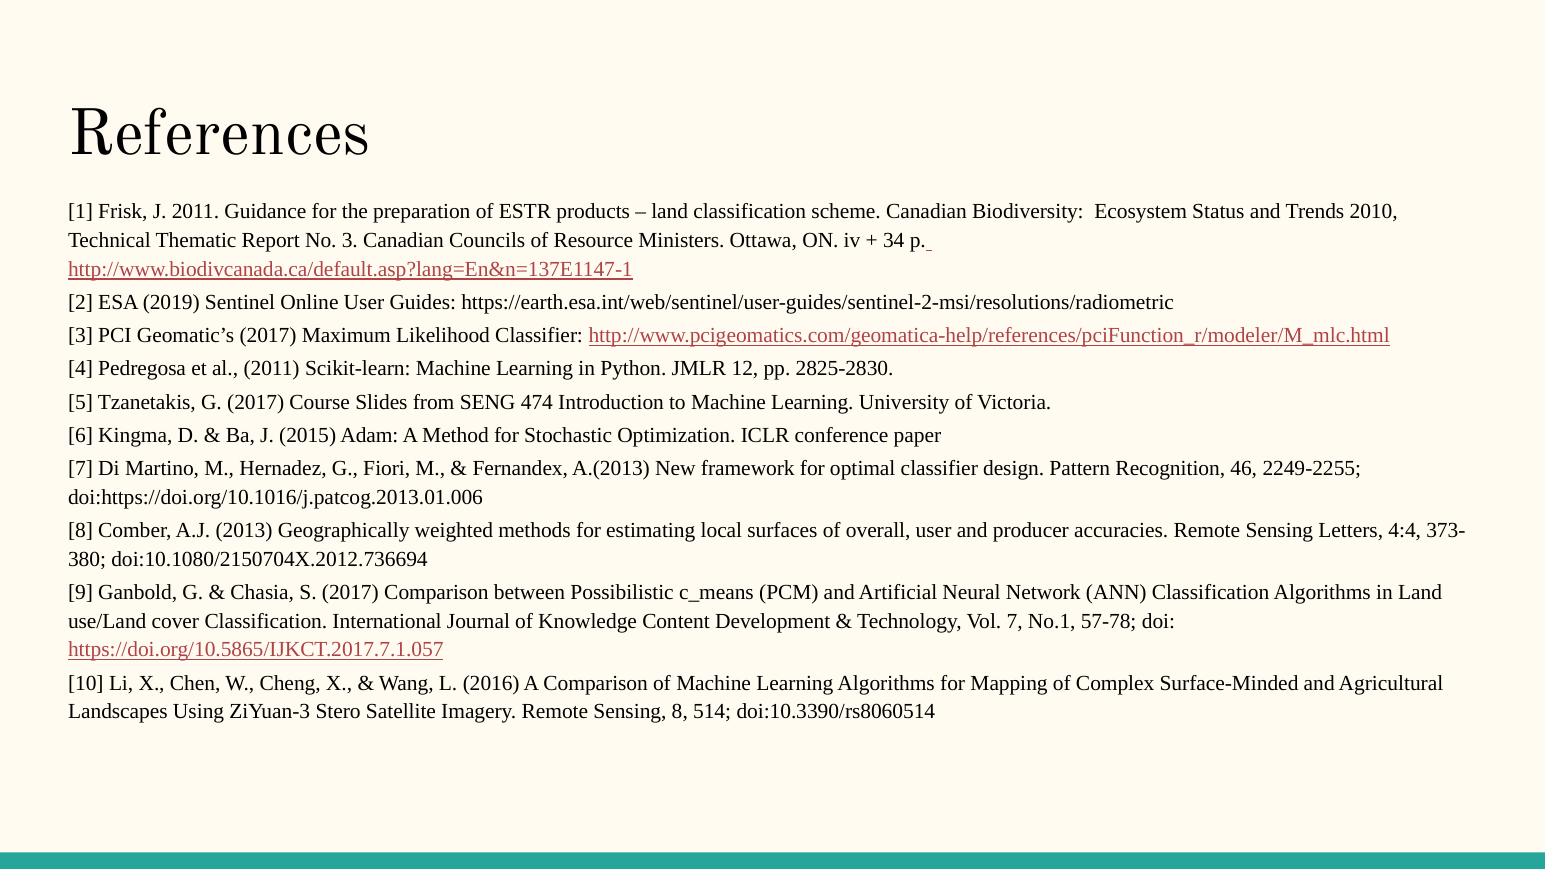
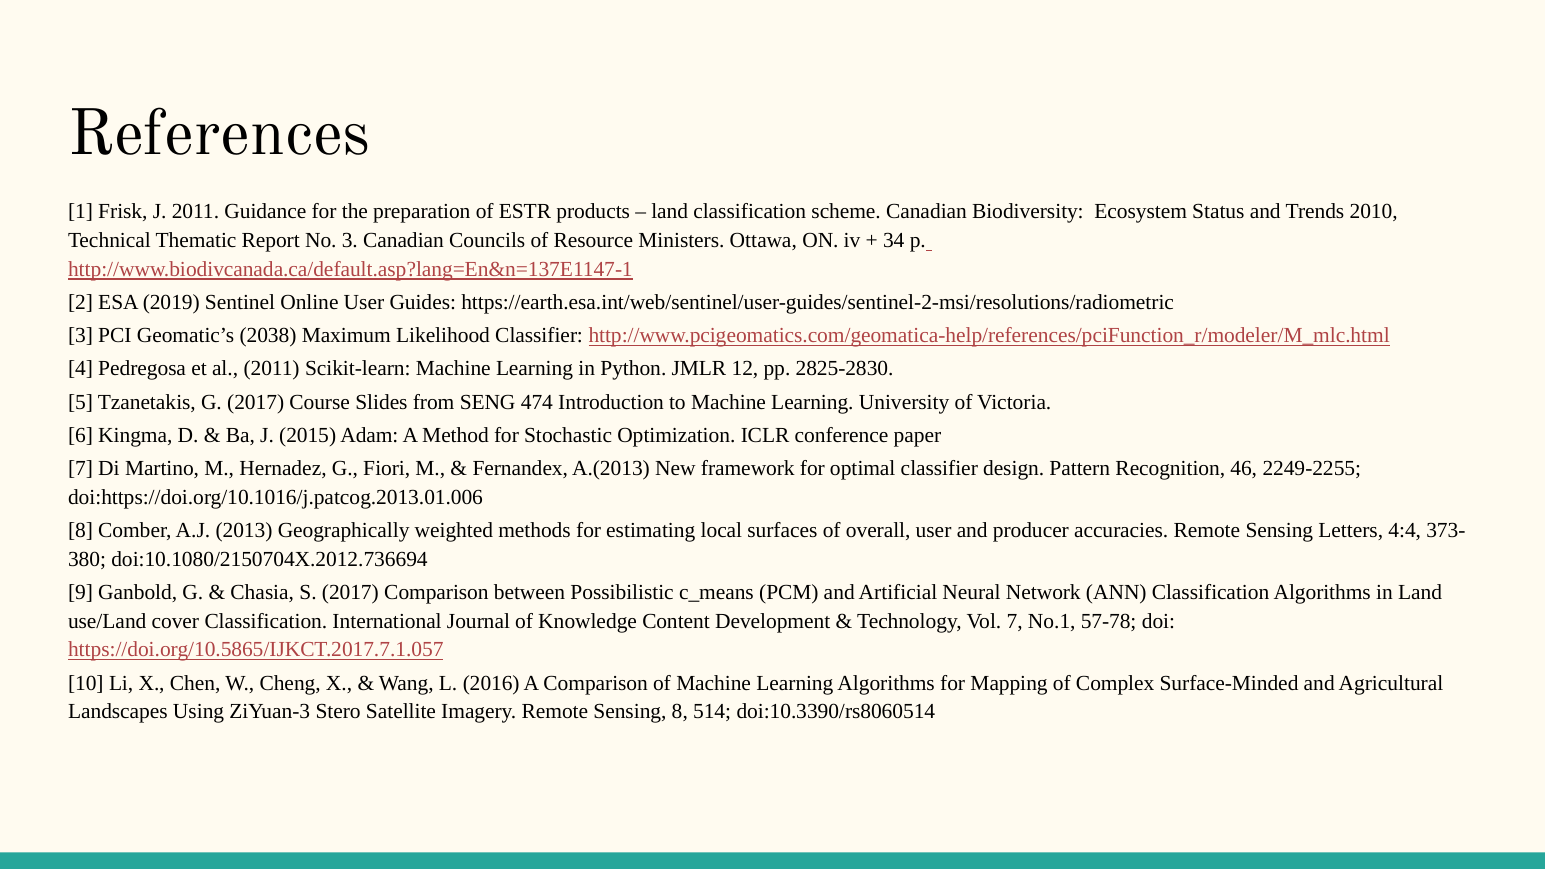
Geomatic’s 2017: 2017 -> 2038 (268, 336)
